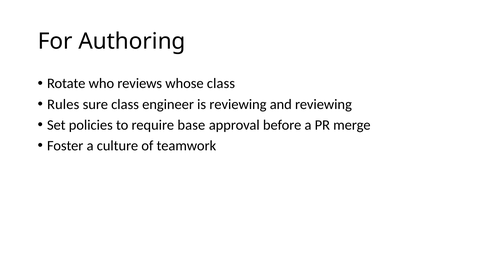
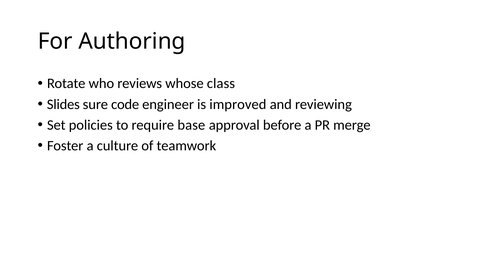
Rules: Rules -> Slides (63, 104)
sure class: class -> code (125, 104)
is reviewing: reviewing -> improved (238, 104)
